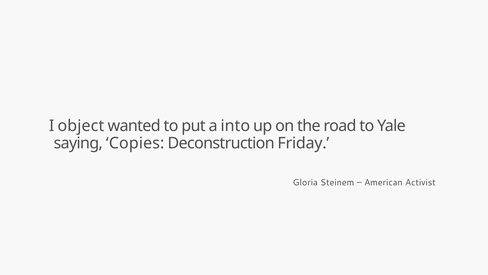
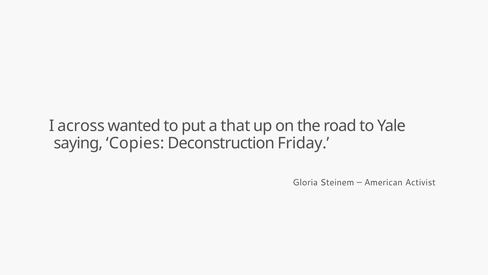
object: object -> across (81, 126)
into: into -> that (235, 126)
